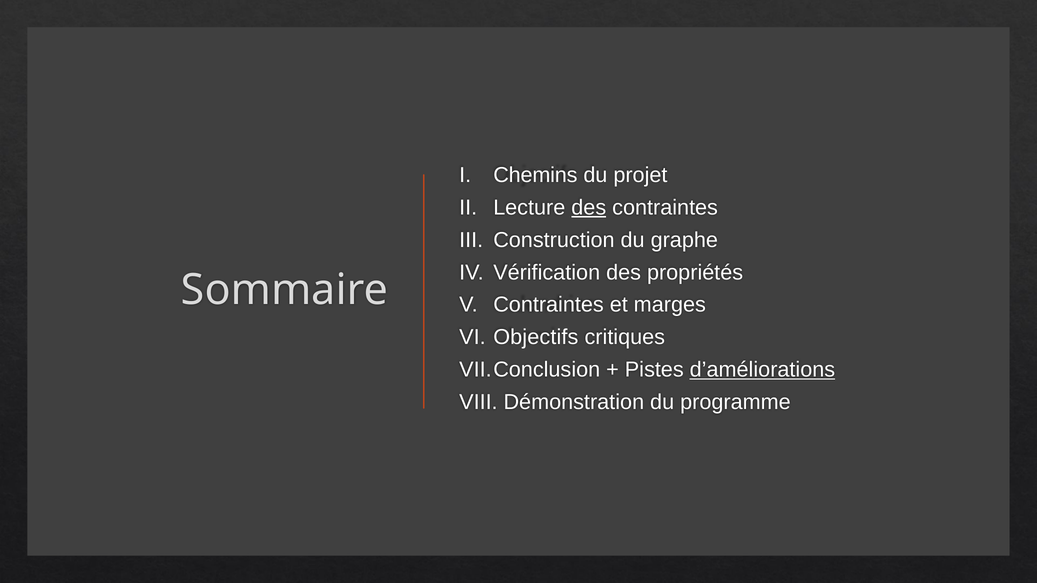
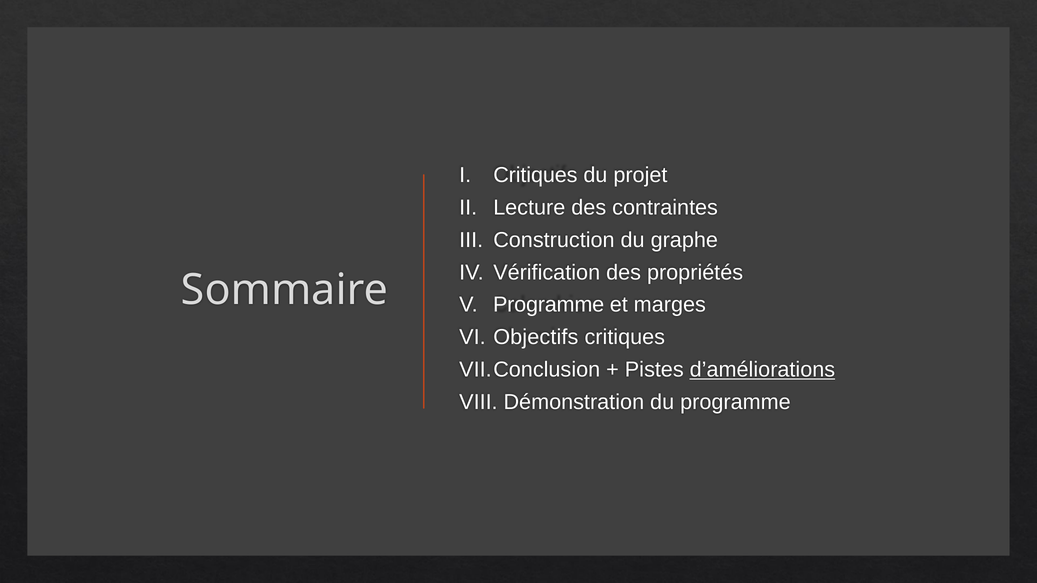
Chemins: Chemins -> Critiques (535, 175)
des underline: present -> none (589, 208)
Contraintes: Contraintes -> Programme (549, 305)
